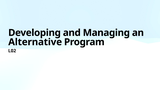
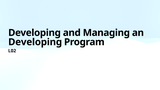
Alternative: Alternative -> Developing (35, 42)
